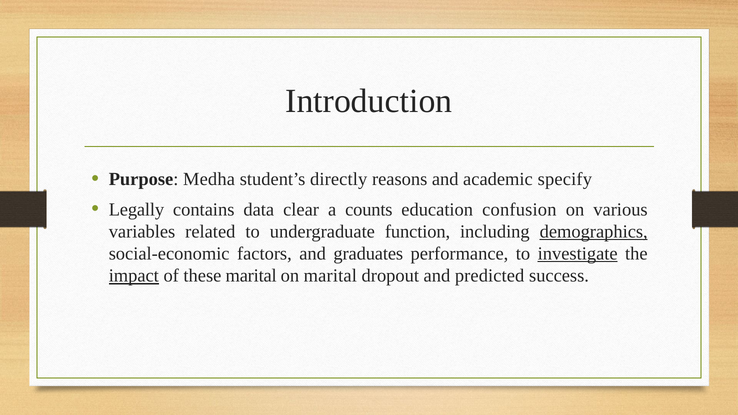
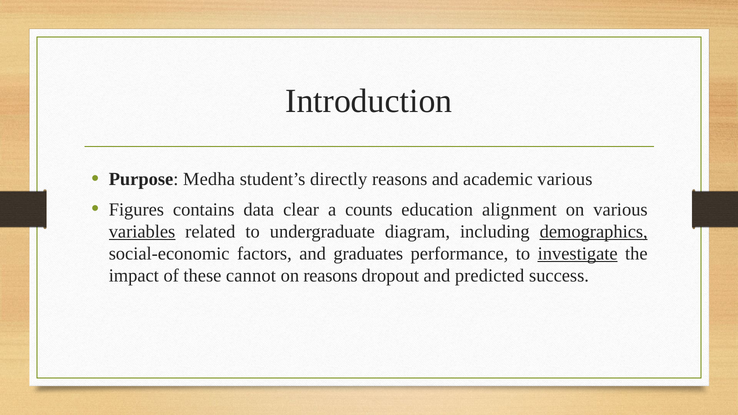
academic specify: specify -> various (565, 179)
Legally: Legally -> Figures (136, 210)
confusion: confusion -> alignment (519, 210)
variables underline: none -> present (142, 232)
function: function -> diagram (417, 232)
impact underline: present -> none (134, 276)
these marital: marital -> cannot (251, 276)
on marital: marital -> reasons (330, 276)
